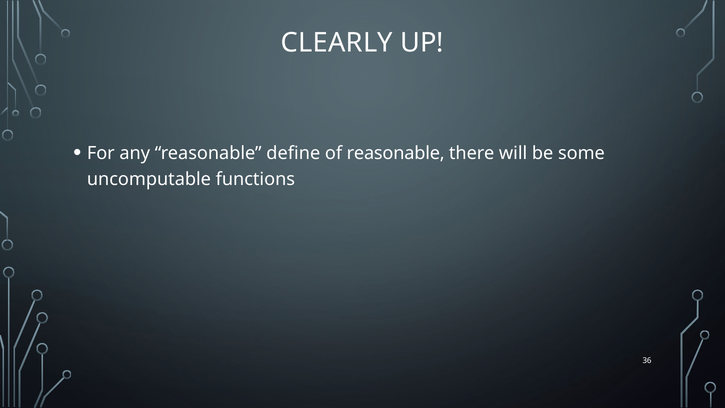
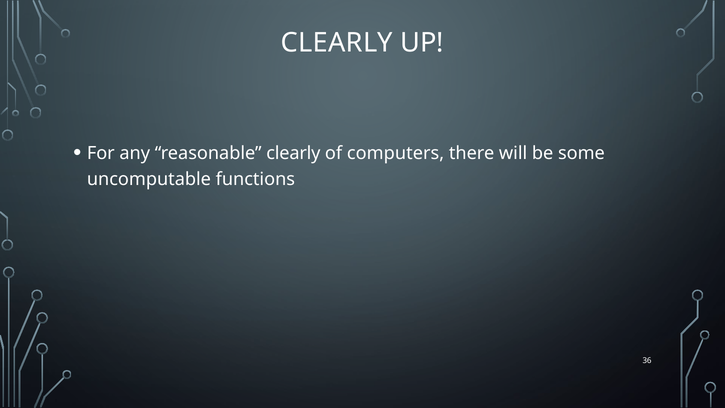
reasonable define: define -> clearly (293, 153)
of reasonable: reasonable -> computers (396, 153)
